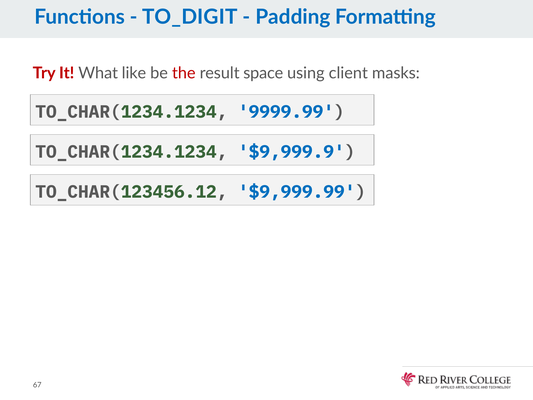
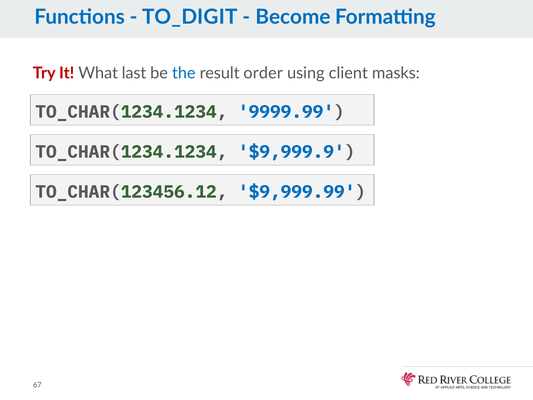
Padding: Padding -> Become (293, 17)
like: like -> last (134, 73)
the colour: red -> blue (184, 73)
space: space -> order (263, 73)
